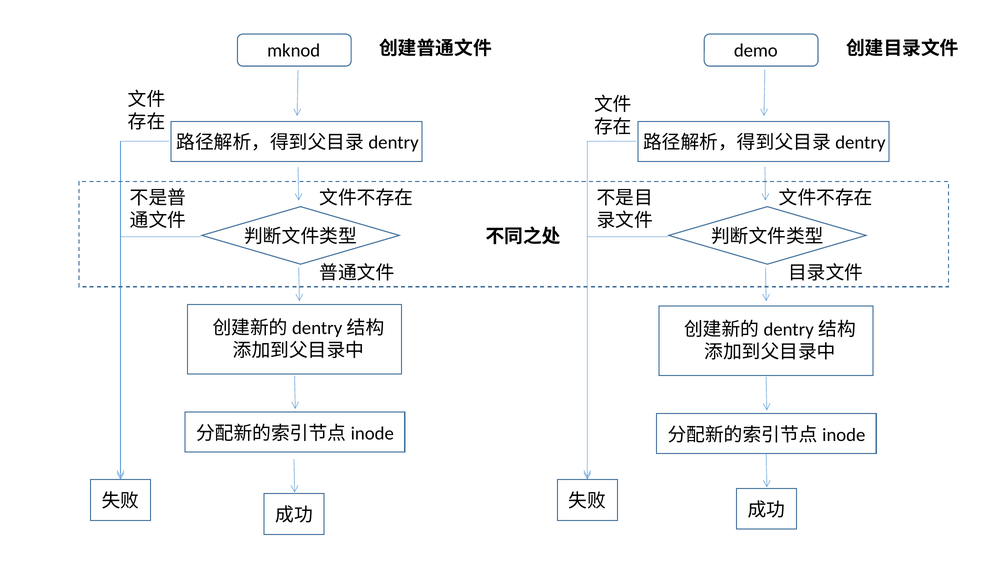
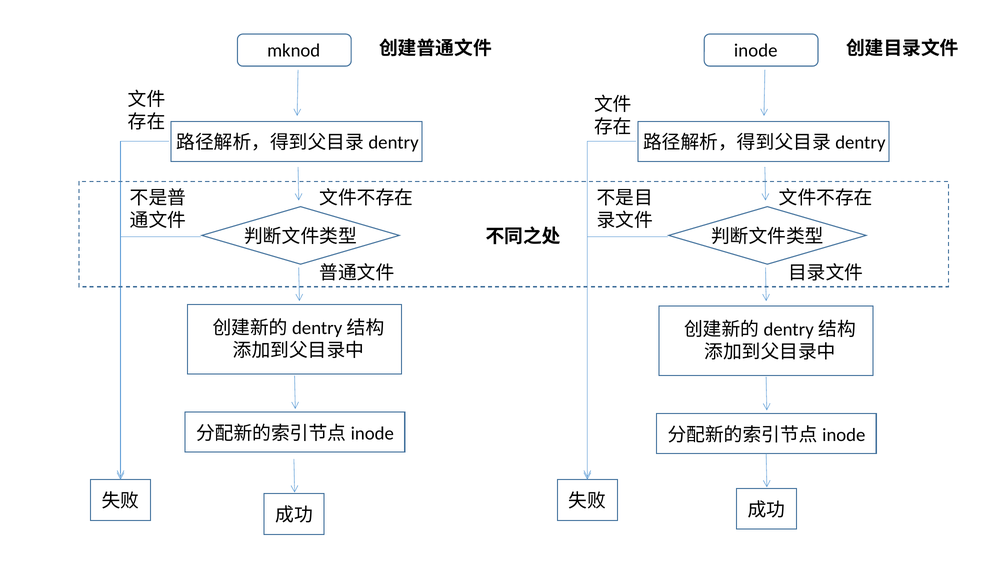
demo: demo -> inode (756, 50)
